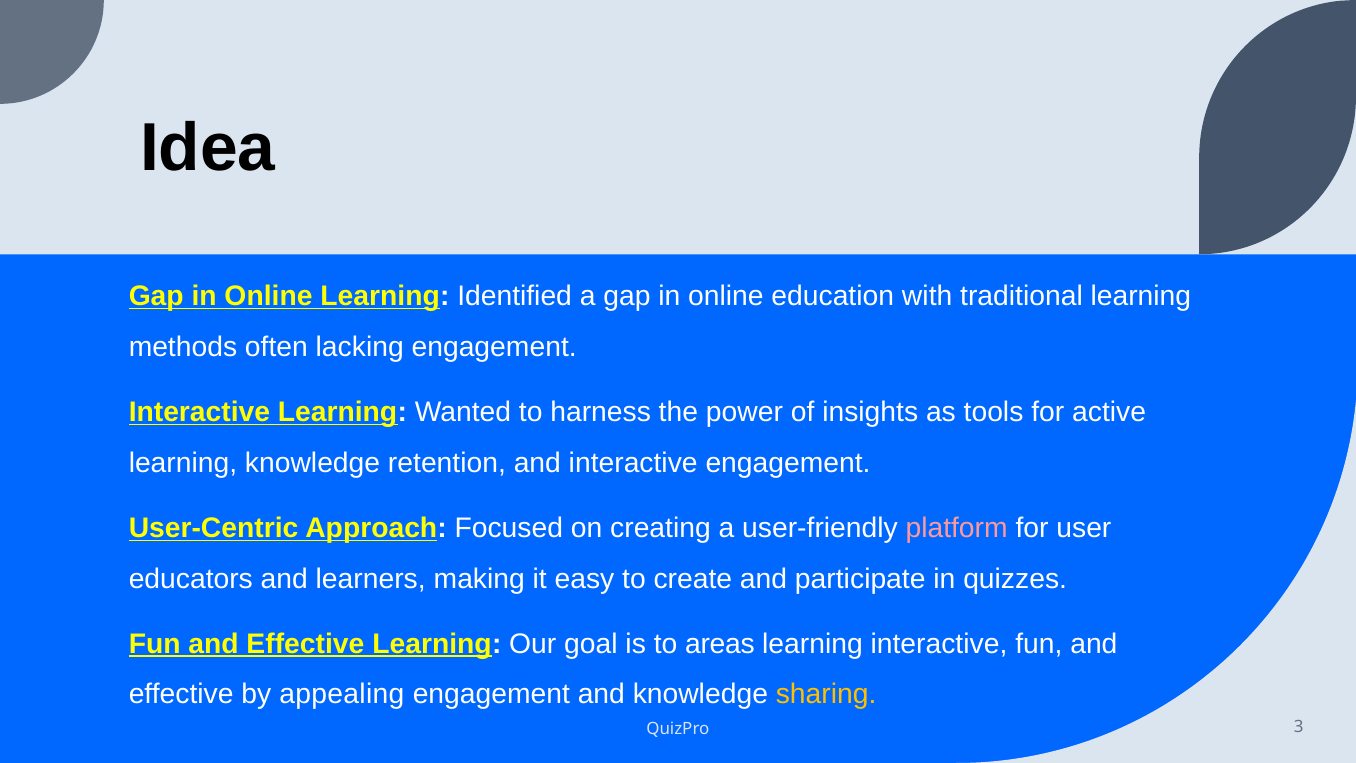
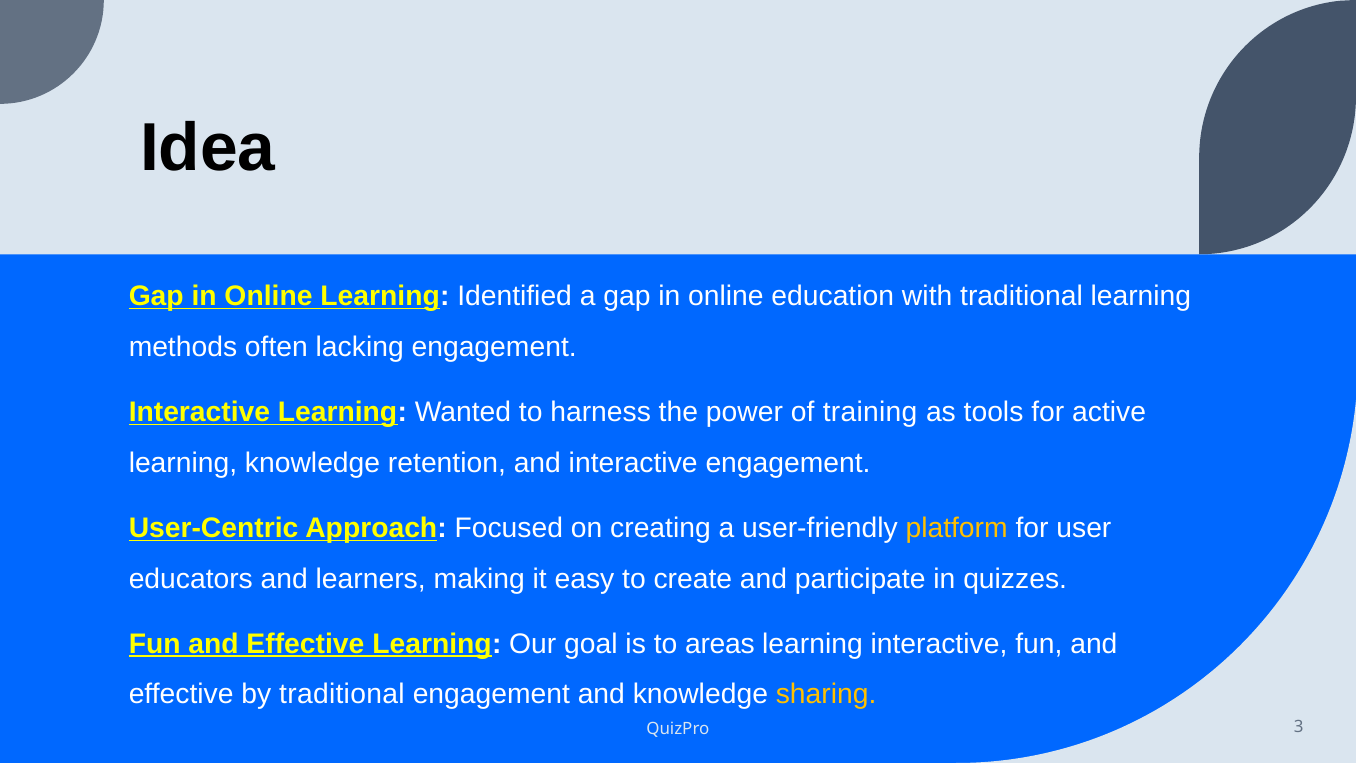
insights: insights -> training (870, 412)
platform colour: pink -> yellow (957, 528)
by appealing: appealing -> traditional (342, 694)
